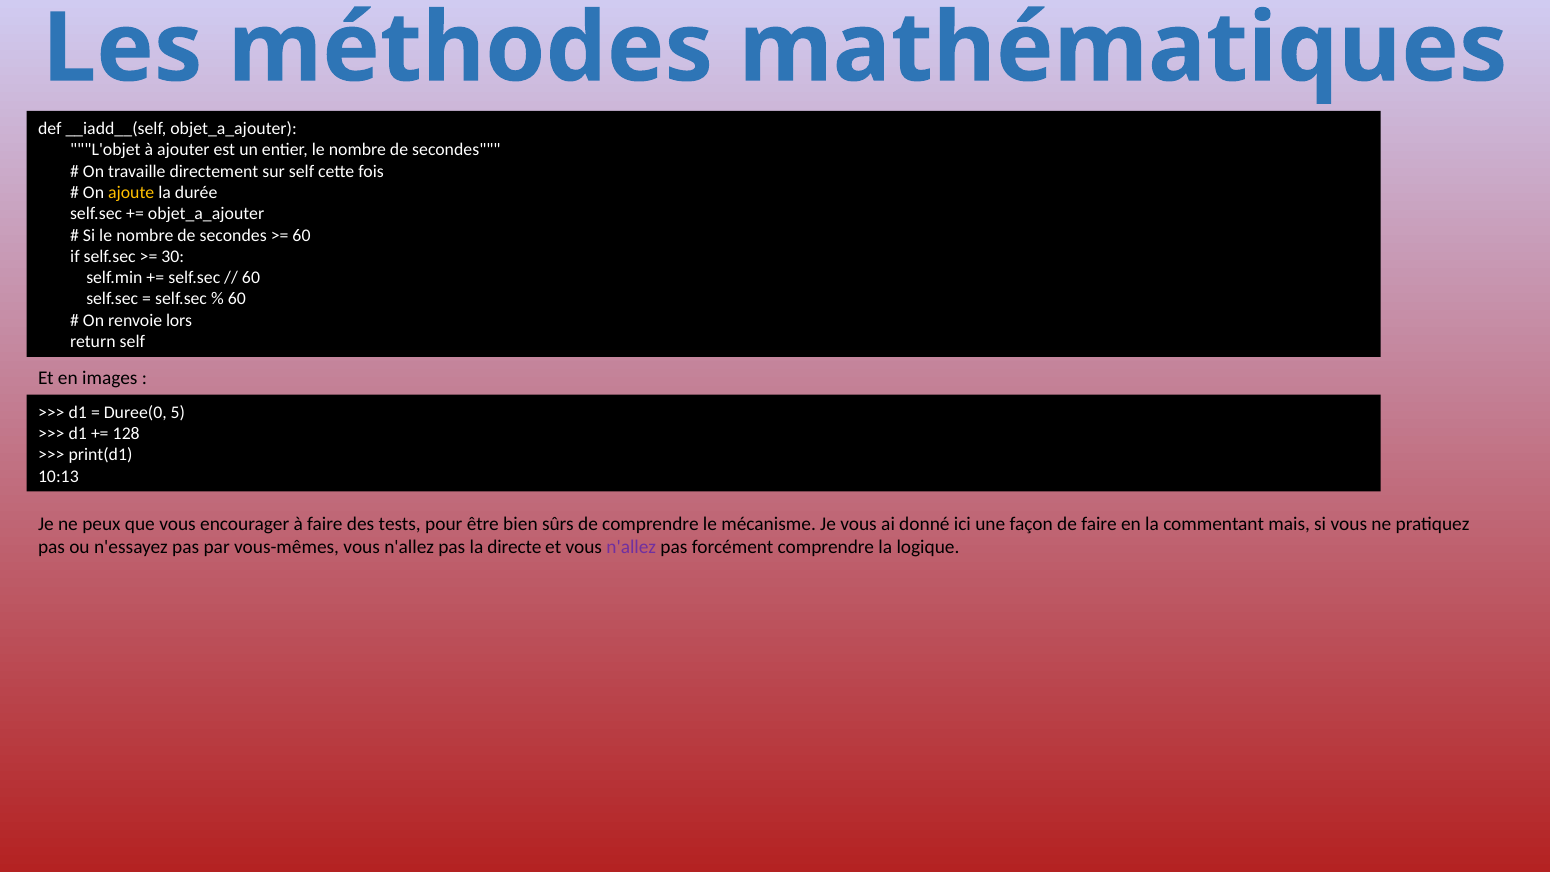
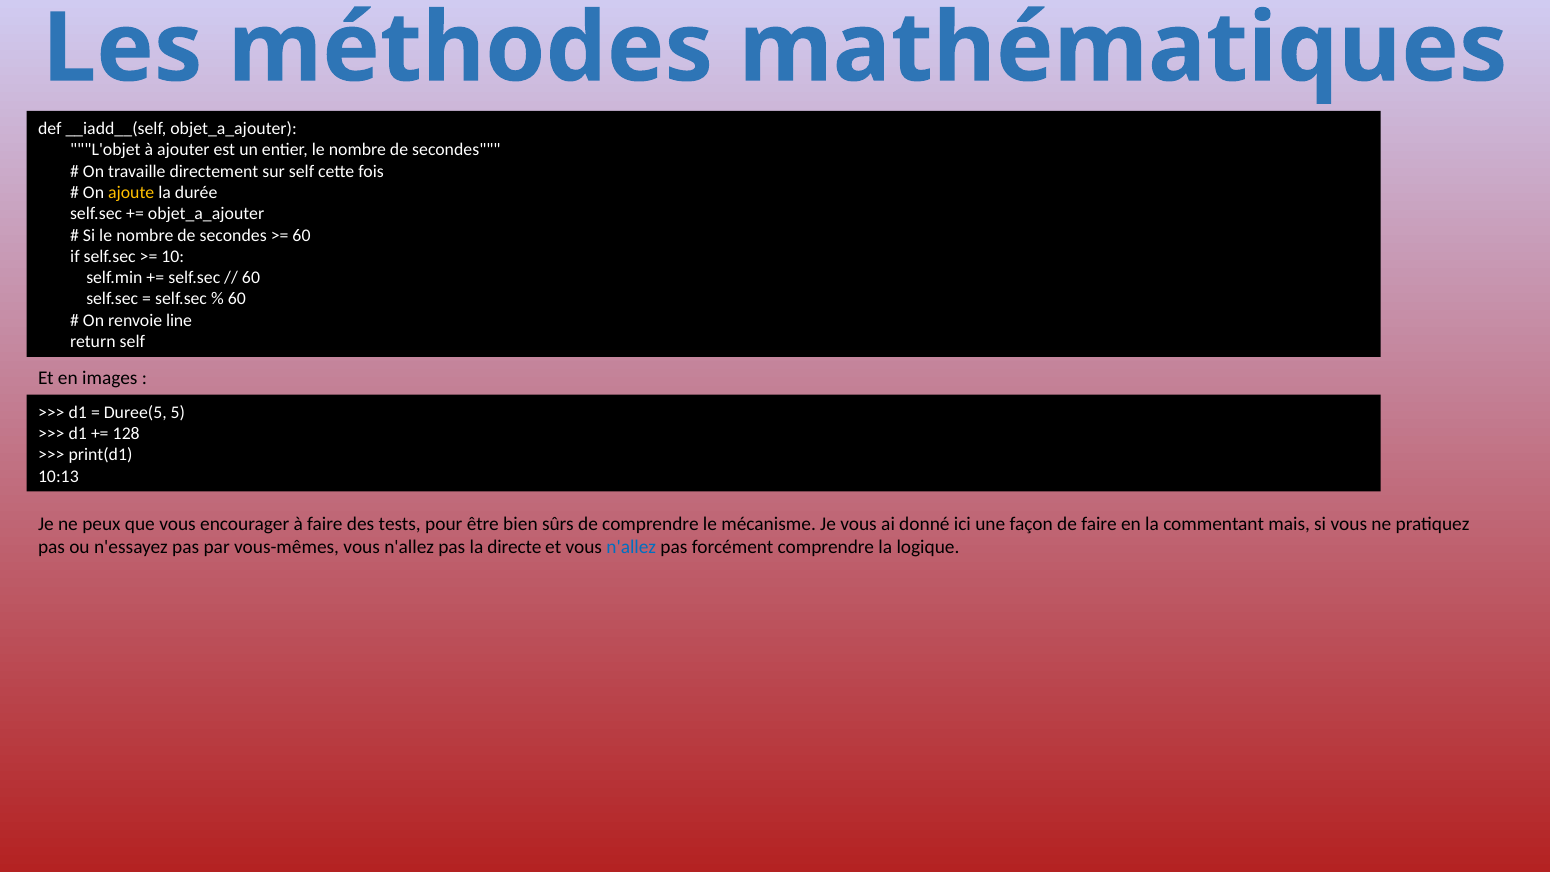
30: 30 -> 10 (173, 256)
lors: lors -> line (179, 320)
Duree(0: Duree(0 -> Duree(5 (135, 412)
n'allez colour: purple -> blue (631, 547)
